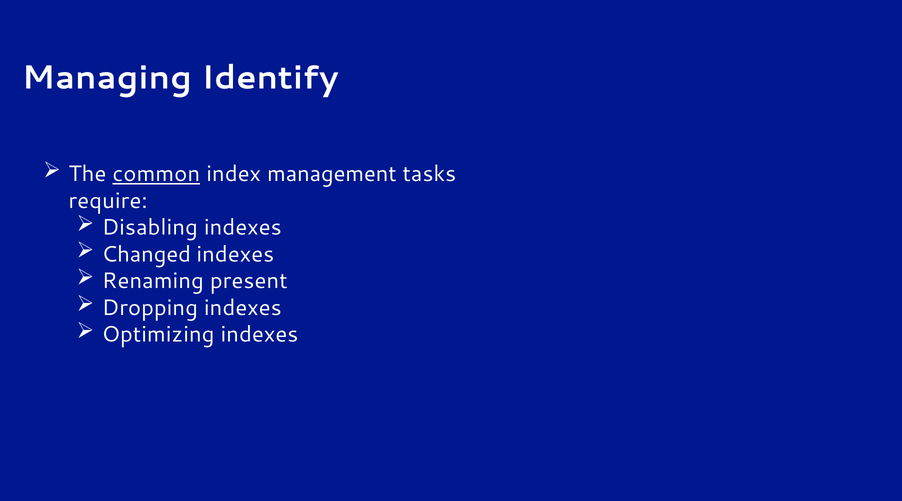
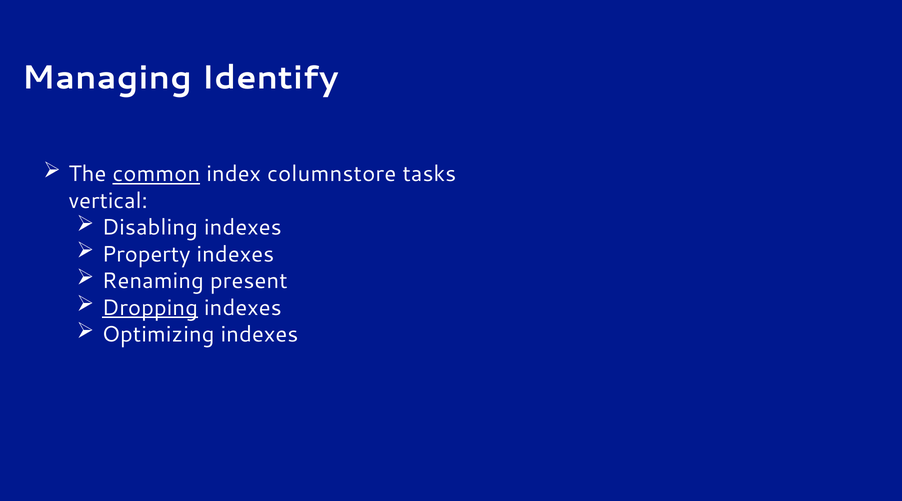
management: management -> columnstore (332, 174)
require: require -> vertical (108, 201)
Changed: Changed -> Property (146, 254)
Dropping underline: none -> present (150, 308)
